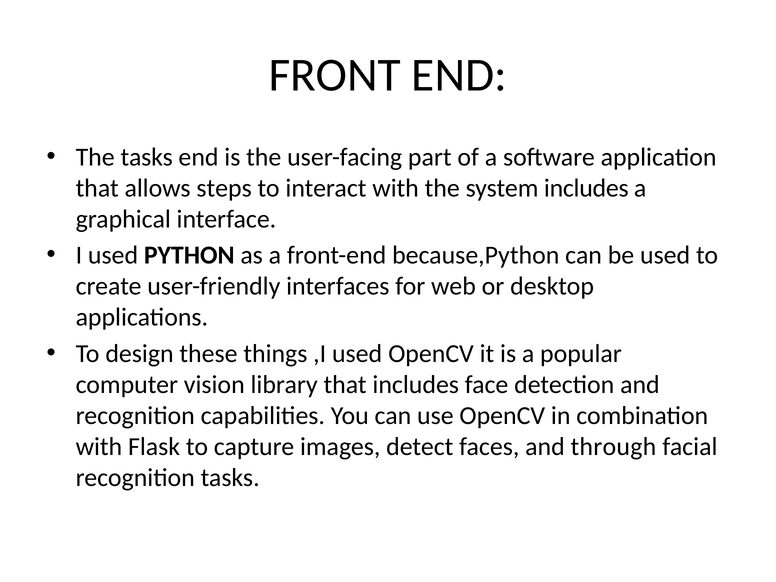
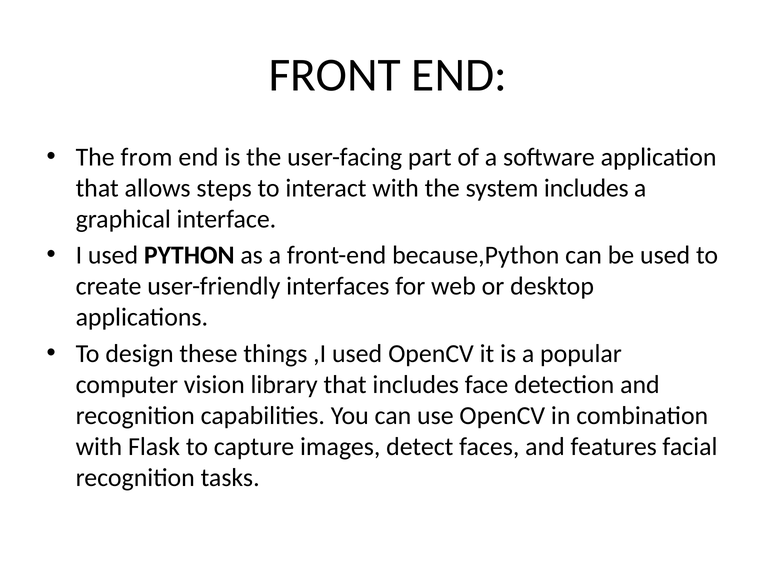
The tasks: tasks -> from (146, 157)
through: through -> features (614, 447)
